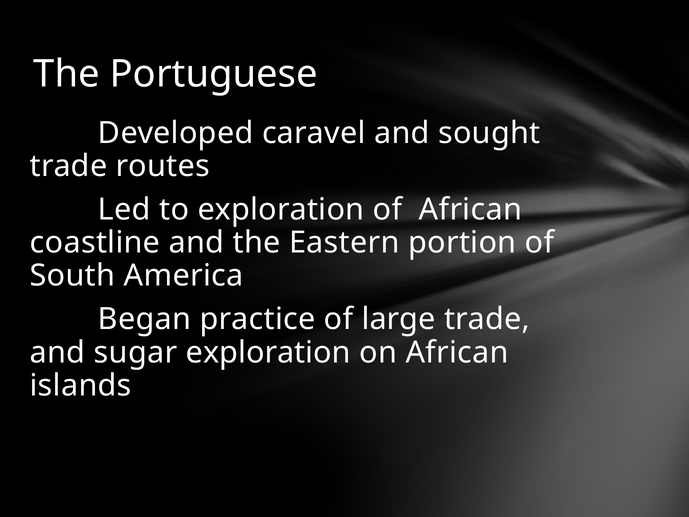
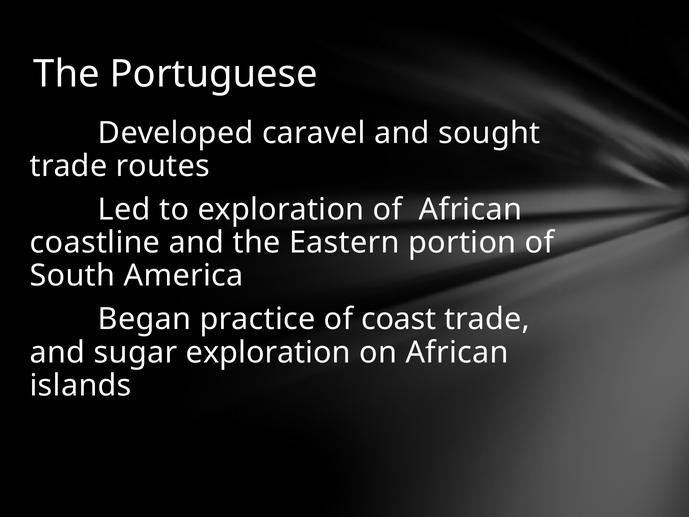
large: large -> coast (399, 319)
